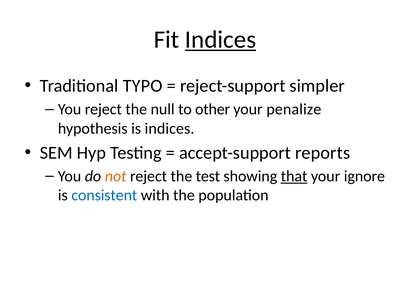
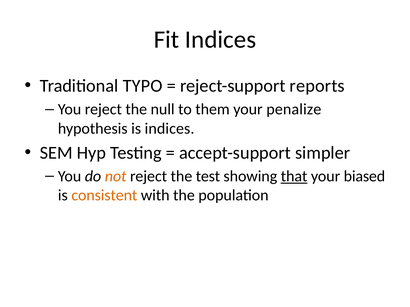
Indices underline: present -> none (221, 40)
simpler: simpler -> reports (317, 86)
other: other -> them (213, 110)
reports: reports -> simpler (323, 153)
ignore: ignore -> biased (364, 177)
consistent colour: blue -> orange (104, 196)
